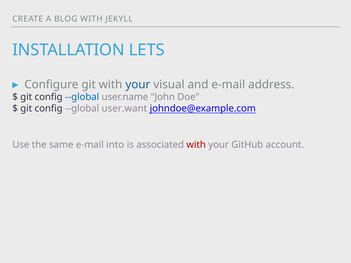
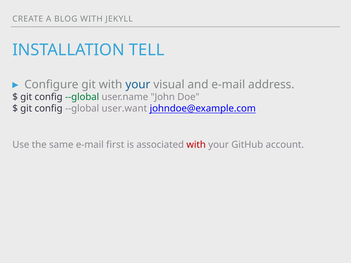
LETS: LETS -> TELL (147, 50)
--global colour: blue -> green (82, 97)
into: into -> first (115, 145)
